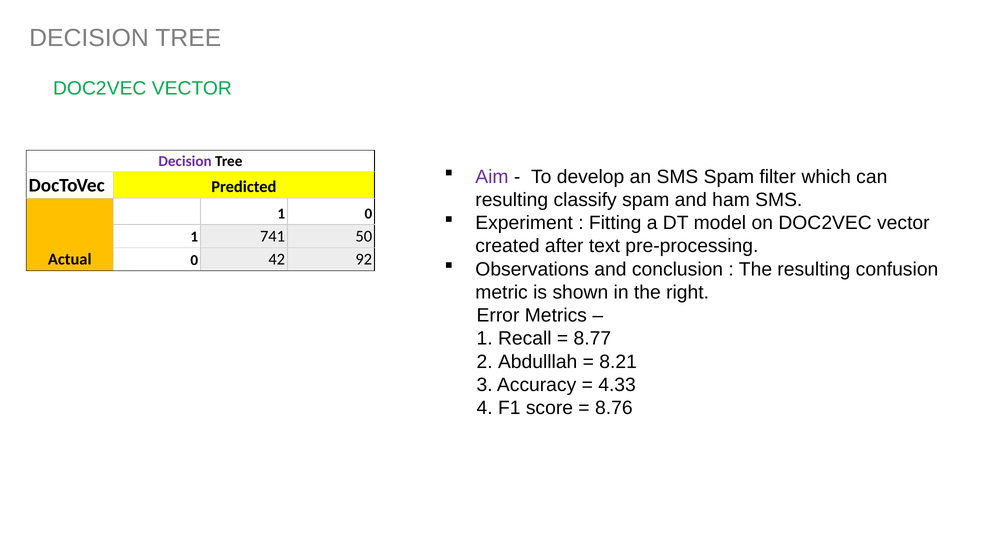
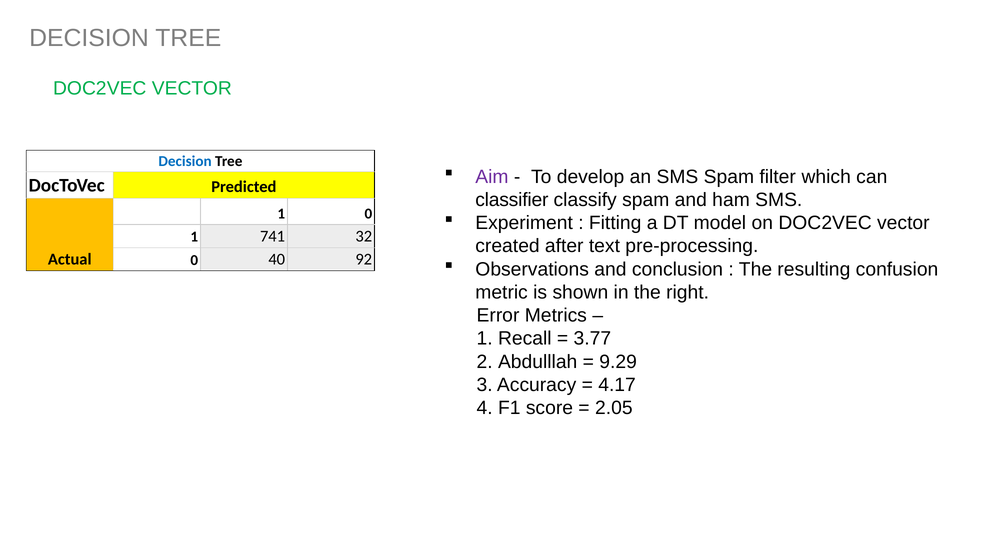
Decision colour: purple -> blue (185, 161)
resulting: resulting -> classifier (512, 200)
50: 50 -> 32 (364, 237)
42: 42 -> 40 (277, 260)
8.77: 8.77 -> 3.77 (592, 339)
8.21: 8.21 -> 9.29 (618, 362)
4.33: 4.33 -> 4.17 (617, 385)
8.76: 8.76 -> 2.05 (614, 408)
